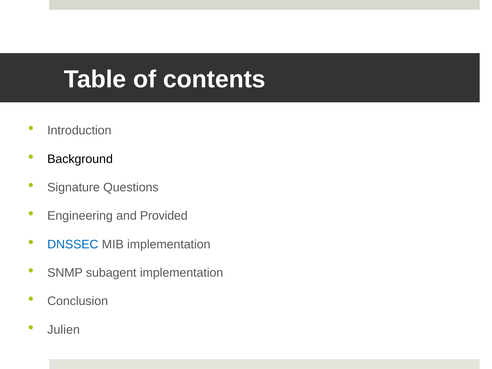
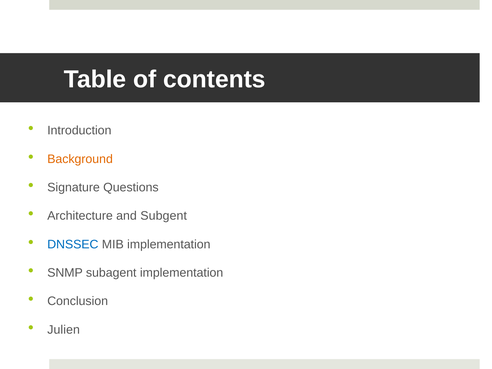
Background colour: black -> orange (80, 159)
Engineering: Engineering -> Architecture (80, 216)
Provided: Provided -> Subgent (164, 216)
